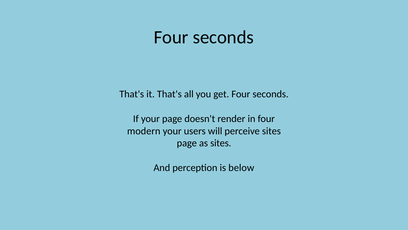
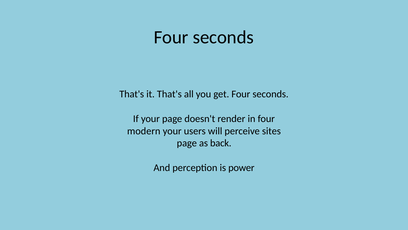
as sites: sites -> back (221, 143)
below: below -> power (241, 167)
